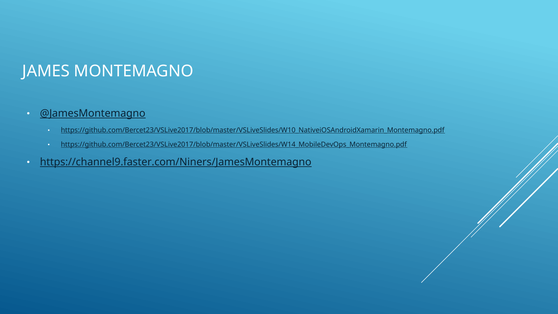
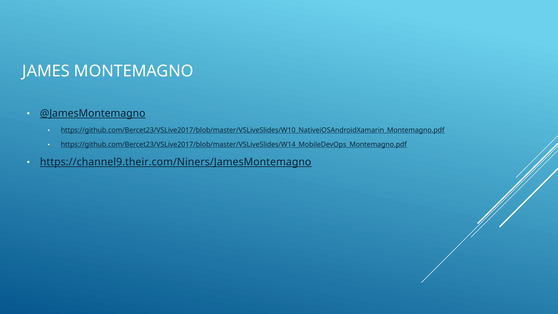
https://channel9.faster.com/Niners/JamesMontemagno: https://channel9.faster.com/Niners/JamesMontemagno -> https://channel9.their.com/Niners/JamesMontemagno (176, 162)
